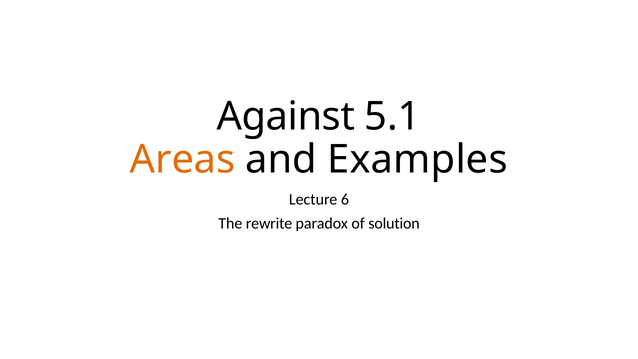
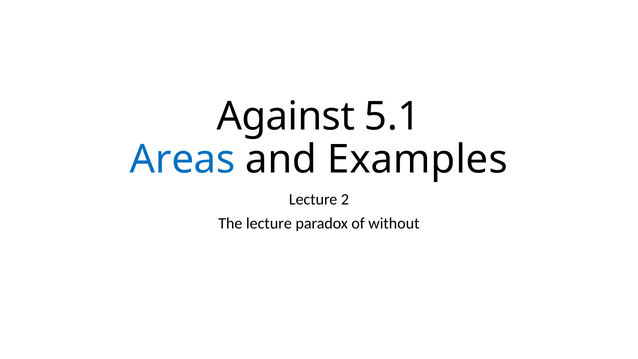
Areas colour: orange -> blue (183, 159)
6: 6 -> 2 (345, 199)
The rewrite: rewrite -> lecture (269, 223)
solution: solution -> without (394, 223)
